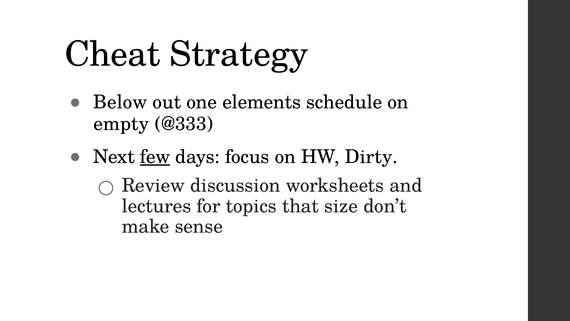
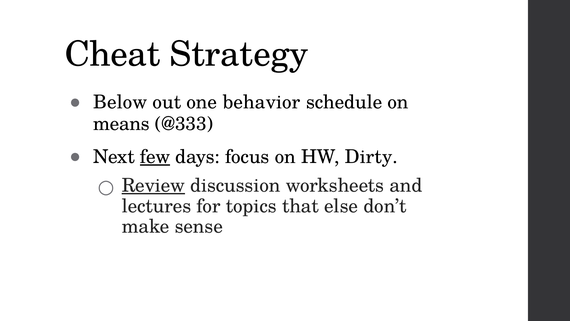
elements: elements -> behavior (262, 102)
empty: empty -> means (121, 124)
Review underline: none -> present (153, 185)
size: size -> else (341, 206)
